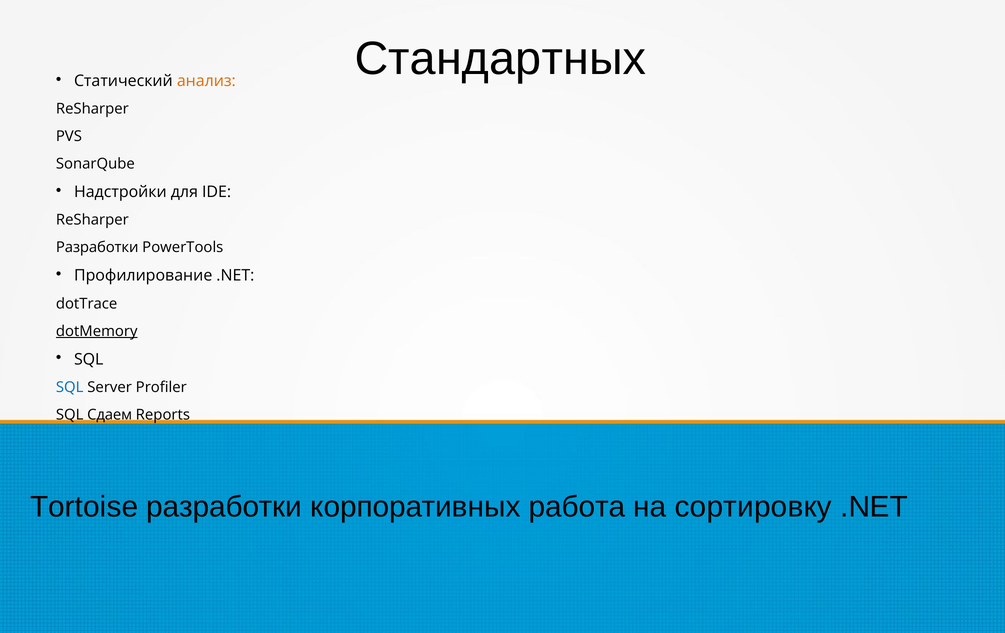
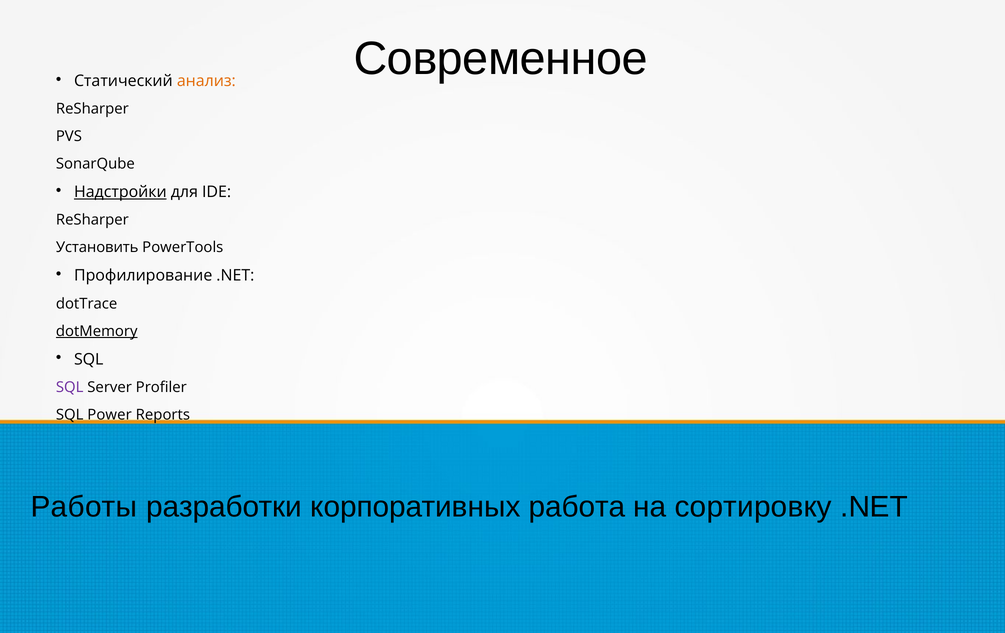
Стандартных: Стандартных -> Современное (501, 59)
Надстройки underline: none -> present (120, 192)
Разработки: Разработки -> Установить (97, 248)
SQL colour: blue -> purple (70, 388)
Сдаем: Сдаем -> Power (110, 415)
Tortoise: Tortoise -> Работы (84, 507)
